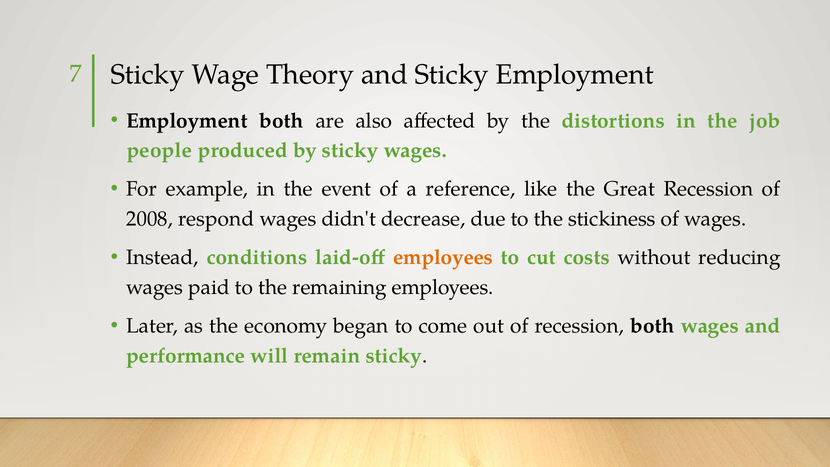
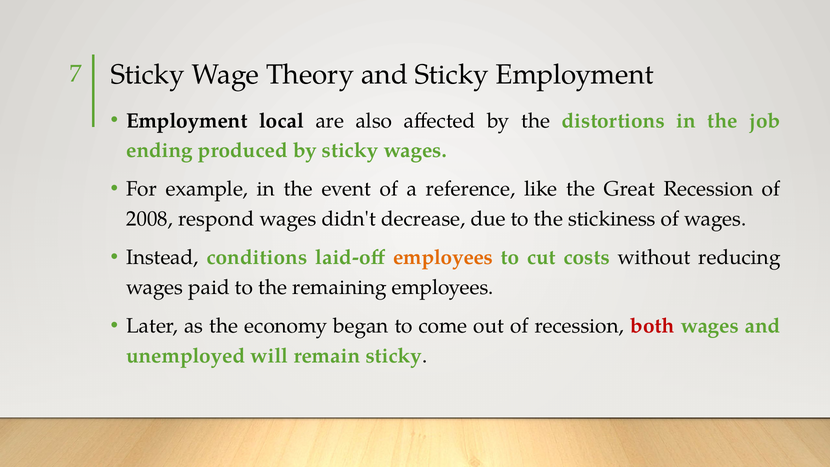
Employment both: both -> local (282, 121)
people: people -> ending (160, 151)
both colour: black -> red (653, 326)
performance: performance -> unemployed (186, 356)
